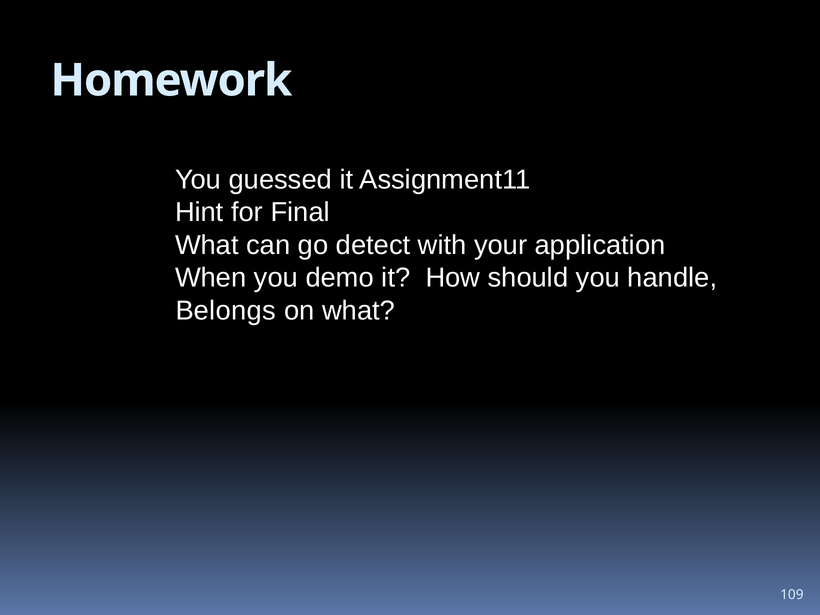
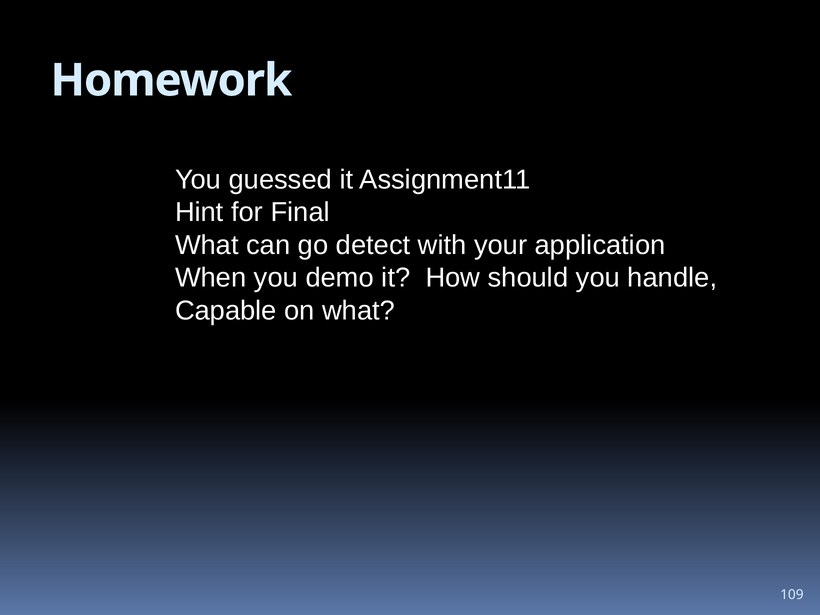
Belongs: Belongs -> Capable (226, 311)
